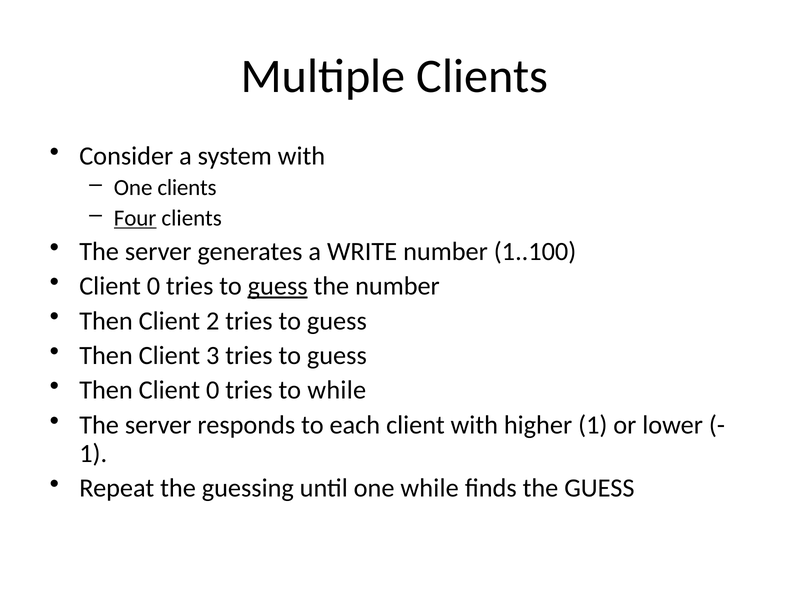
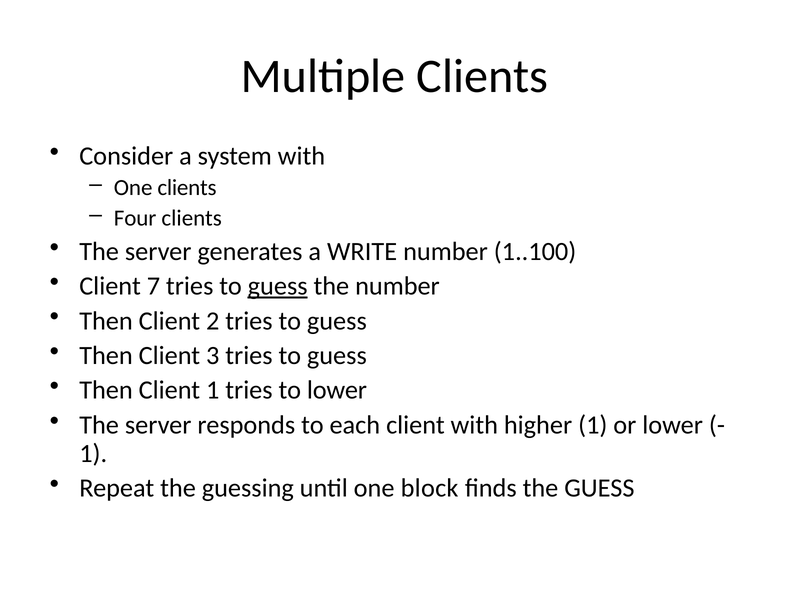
Four underline: present -> none (135, 218)
0: 0 -> 7 (153, 286)
Then Client 0: 0 -> 1 (213, 390)
to while: while -> lower (337, 390)
one while: while -> block (430, 488)
